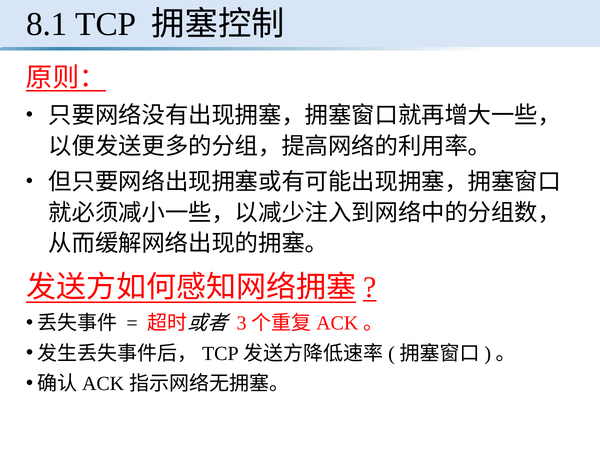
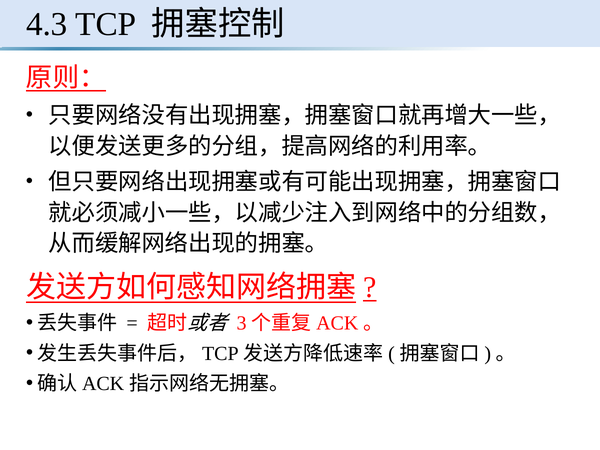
8.1: 8.1 -> 4.3 (47, 24)
